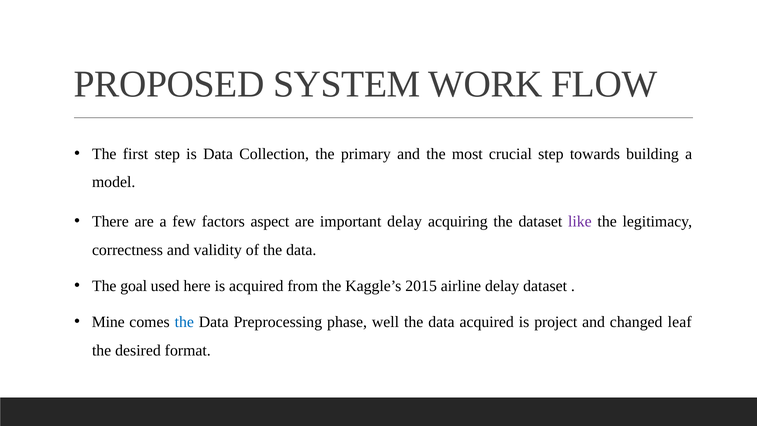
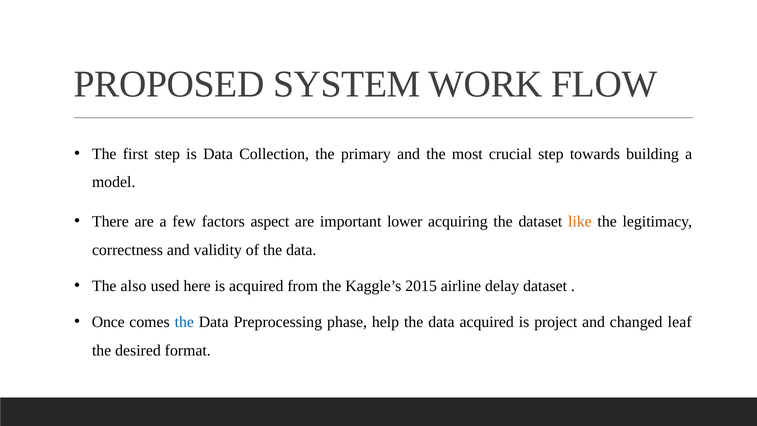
important delay: delay -> lower (405, 222)
like colour: purple -> orange (580, 222)
goal: goal -> also (134, 286)
Mine: Mine -> Once (108, 322)
well: well -> help (386, 322)
